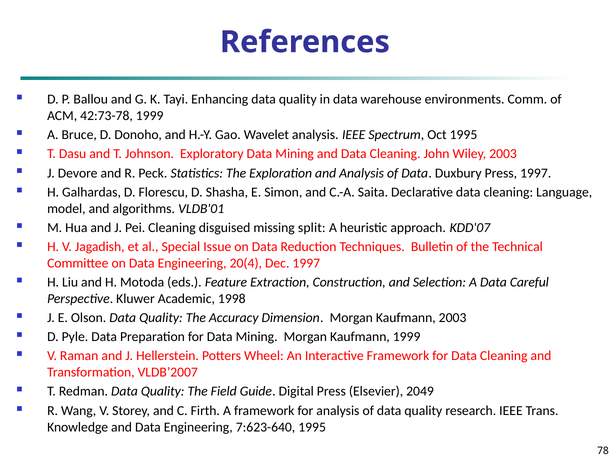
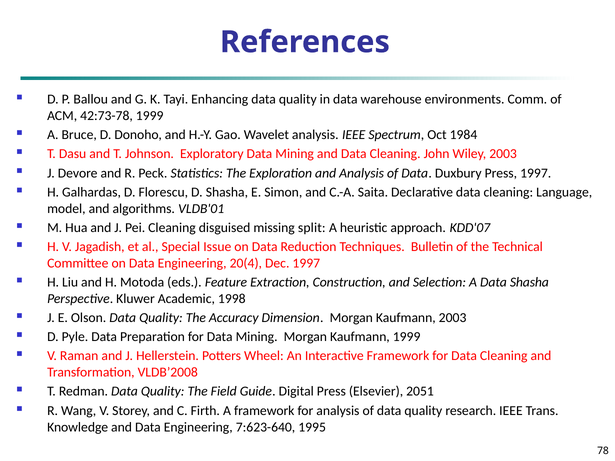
Oct 1995: 1995 -> 1984 (464, 135)
Data Careful: Careful -> Shasha (529, 282)
VLDB’2007: VLDB’2007 -> VLDB’2008 (168, 373)
2049: 2049 -> 2051 (420, 392)
